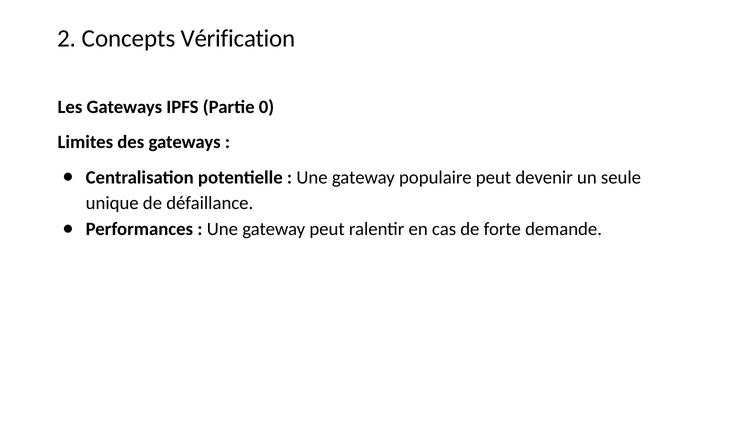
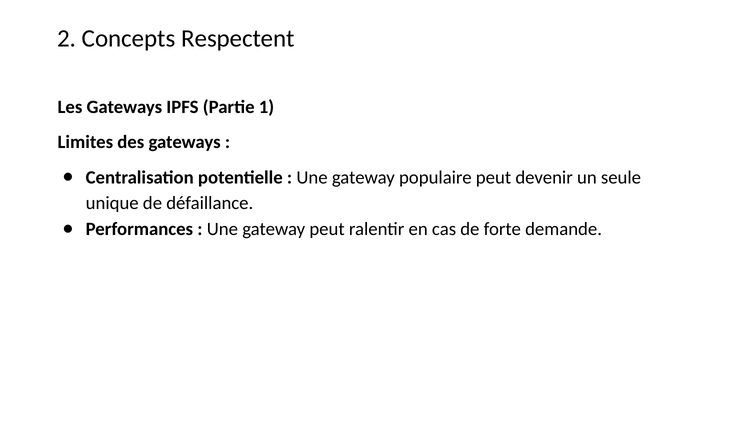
Vérification: Vérification -> Respectent (238, 39)
0: 0 -> 1 (266, 107)
